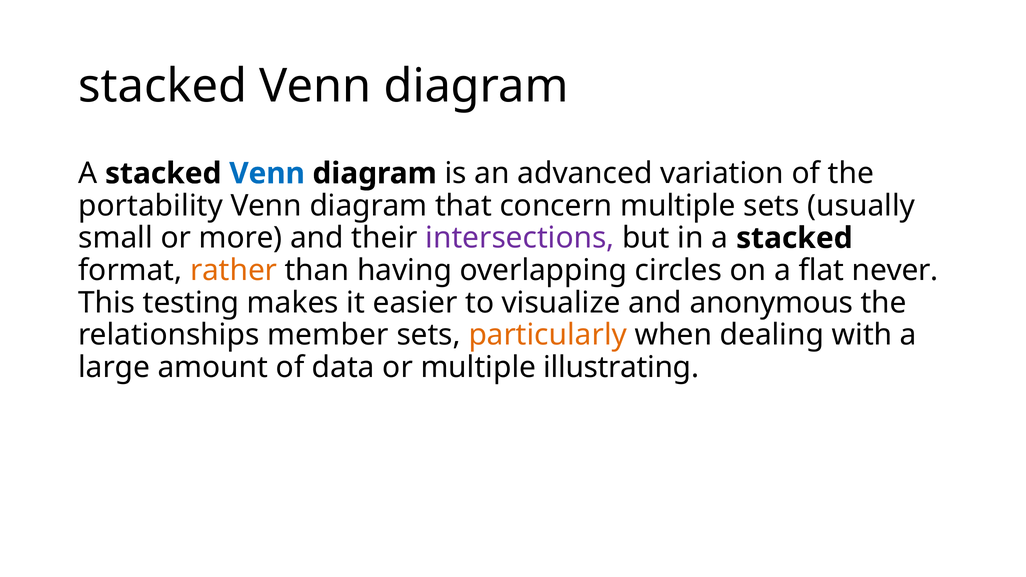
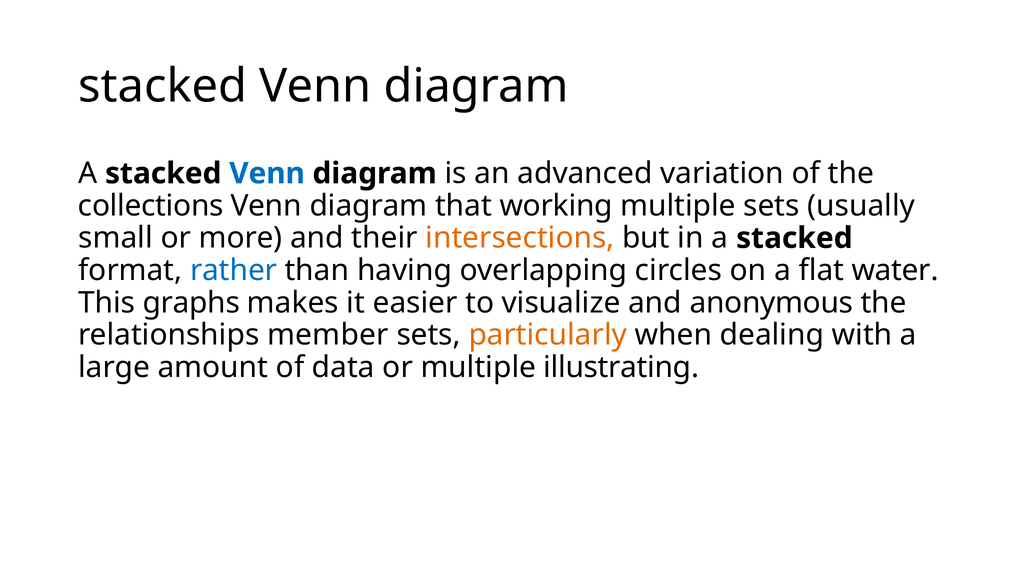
portability: portability -> collections (151, 206)
concern: concern -> working (556, 206)
intersections colour: purple -> orange (520, 238)
rather colour: orange -> blue (234, 270)
never: never -> water (895, 270)
testing: testing -> graphs (191, 303)
